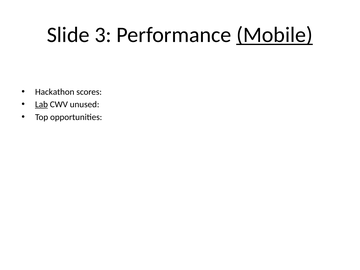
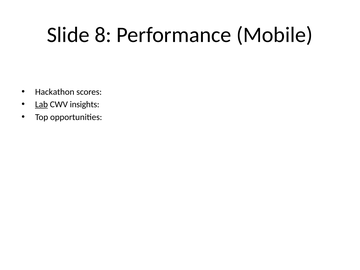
3: 3 -> 8 (103, 35)
Mobile underline: present -> none (275, 35)
unused: unused -> insights (85, 104)
